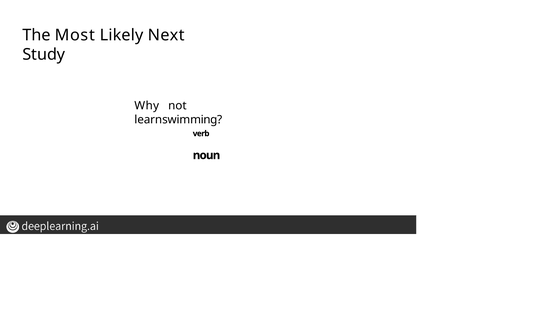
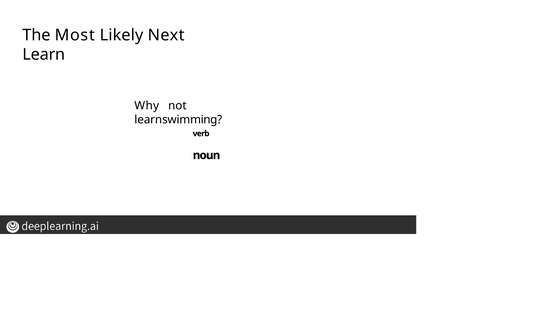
Study: Study -> Learn (44, 54)
